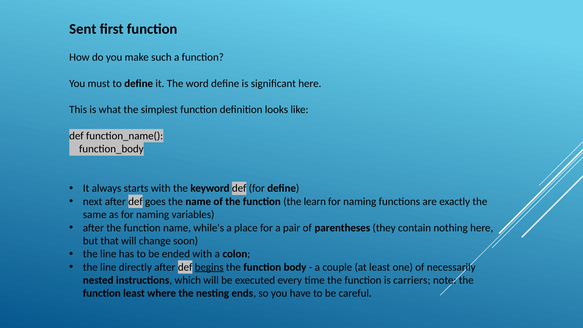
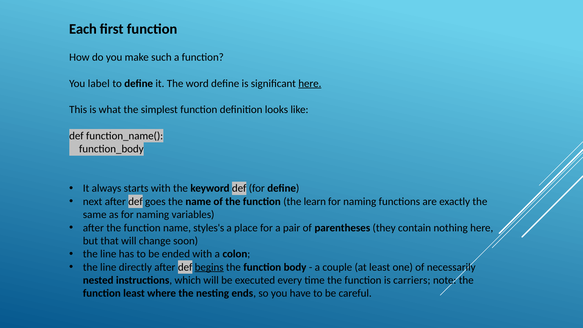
Sent: Sent -> Each (83, 29)
must: must -> label (99, 83)
here underline: none -> present (310, 83)
while's: while's -> styles's (209, 228)
